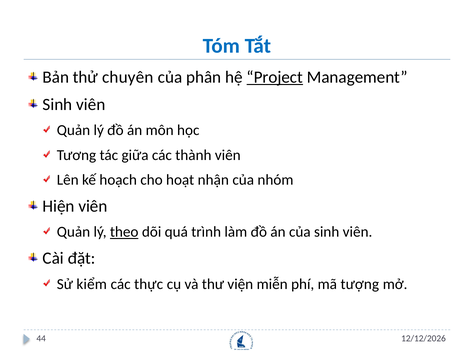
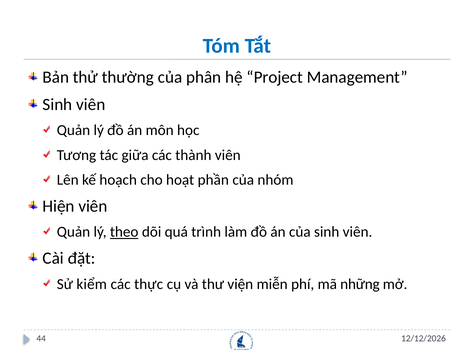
chuyên: chuyên -> thường (128, 77)
Project underline: present -> none (275, 77)
nhận: nhận -> phần (213, 180)
tượng: tượng -> những (360, 284)
